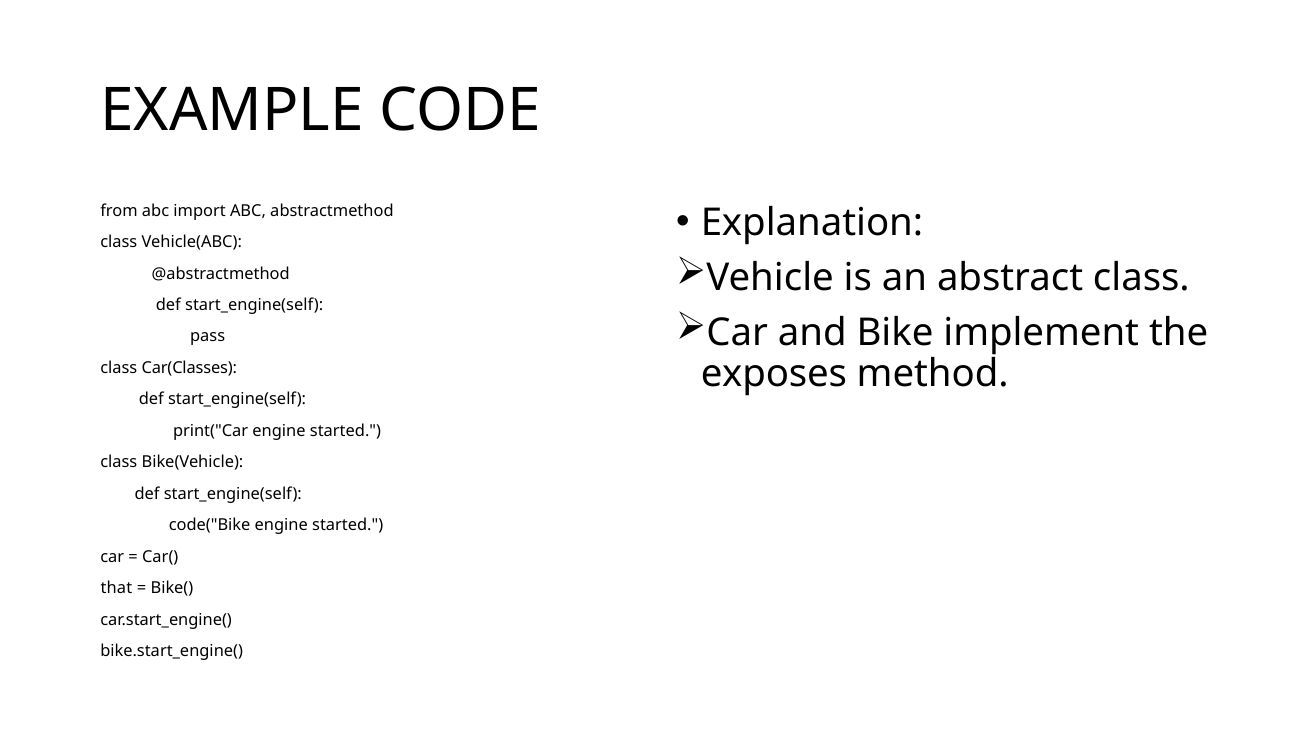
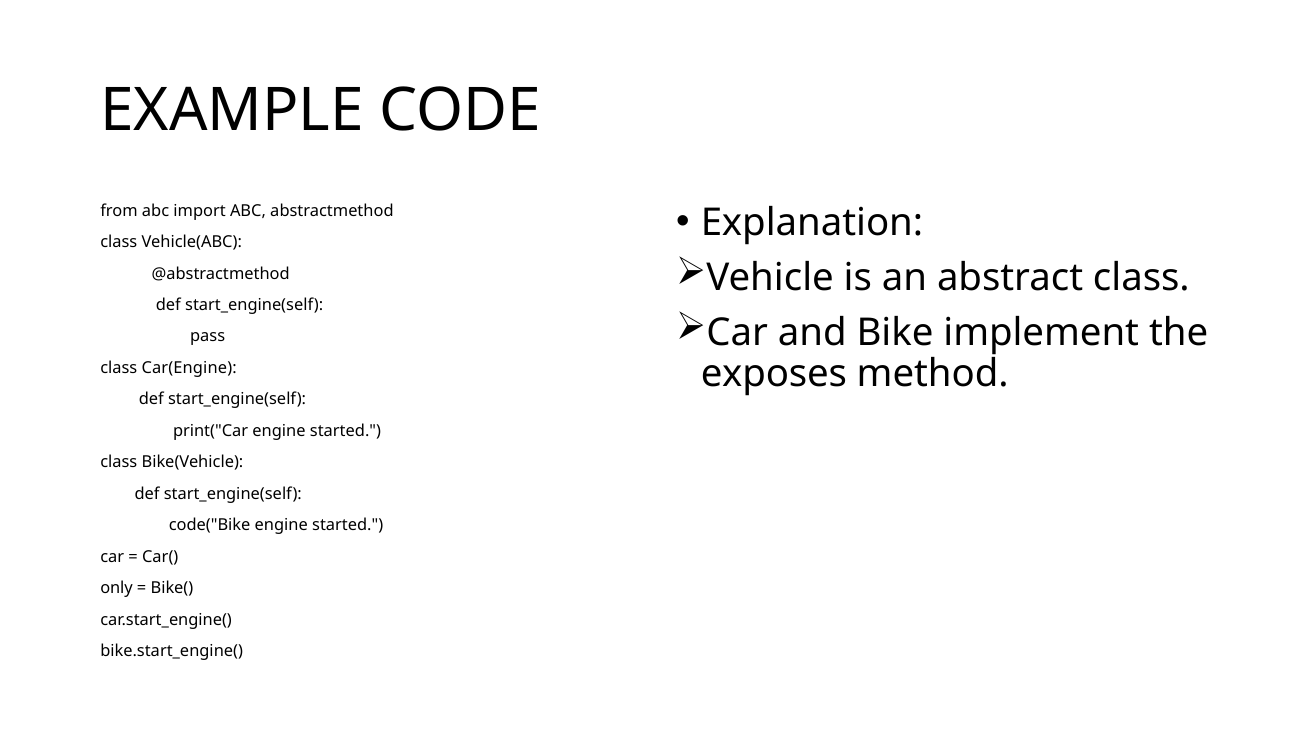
Car(Classes: Car(Classes -> Car(Engine (189, 368)
that: that -> only (117, 588)
